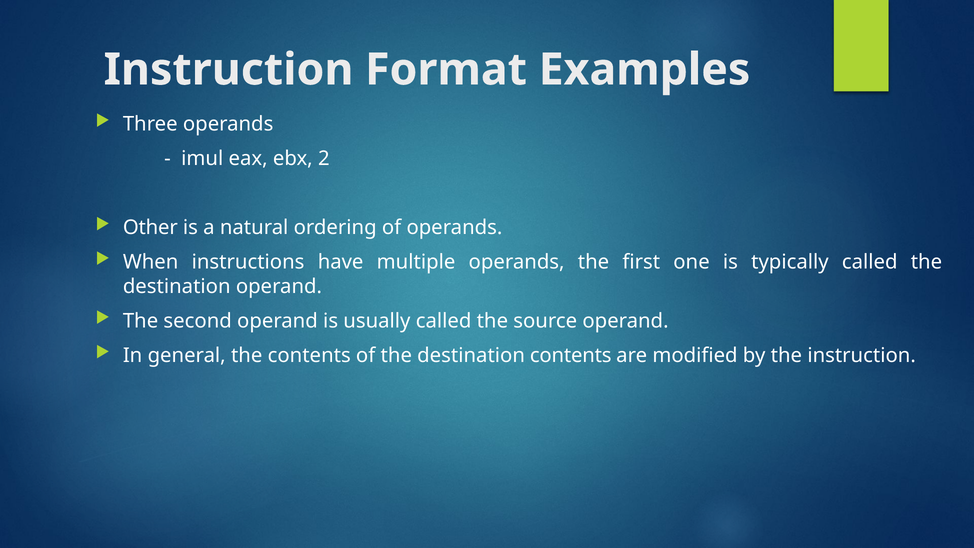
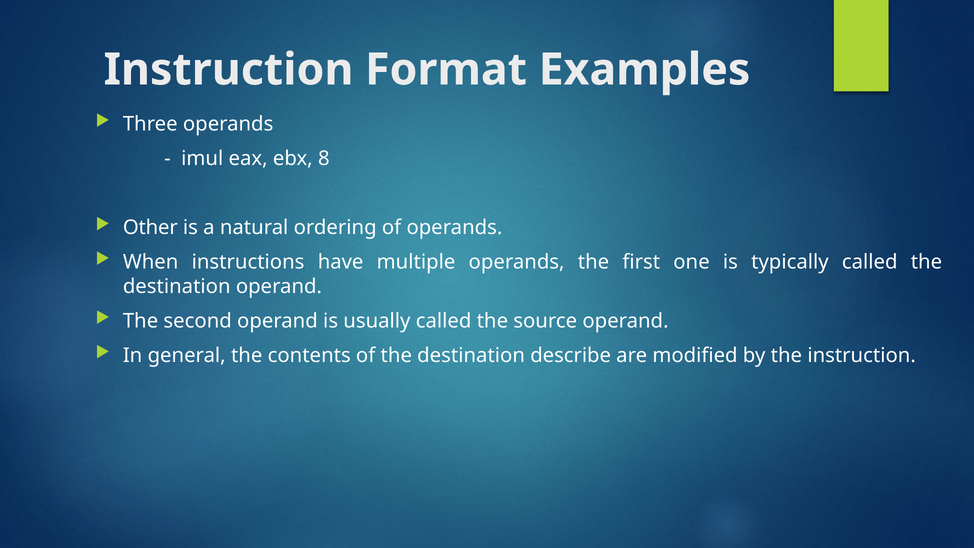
2: 2 -> 8 (324, 158)
destination contents: contents -> describe (571, 355)
